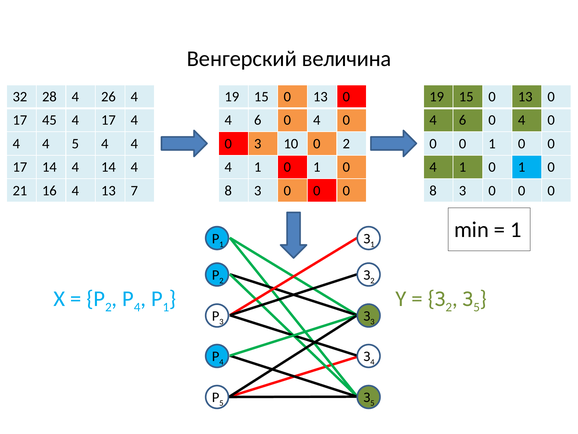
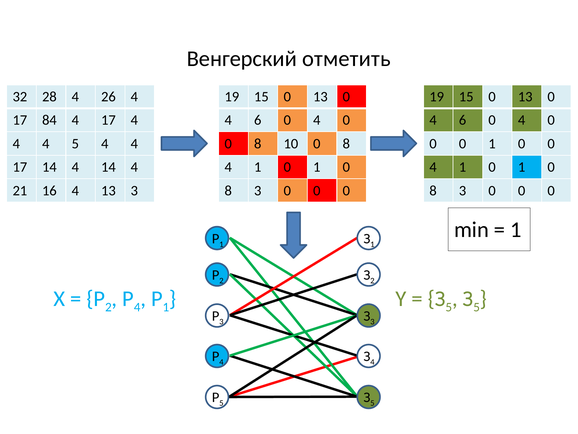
величина: величина -> отметить (346, 59)
45: 45 -> 84 (49, 120)
3: 3 -> 8 (258, 144)
10 0 2: 2 -> 8 (346, 144)
13 7: 7 -> 3 (134, 190)
2: 2 -> 5 (449, 307)
